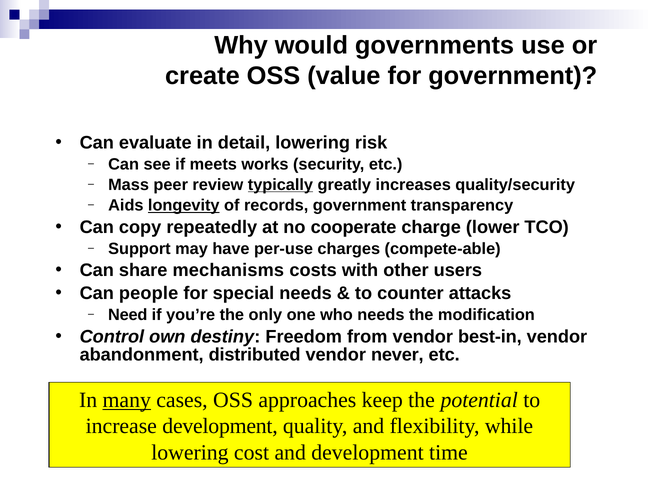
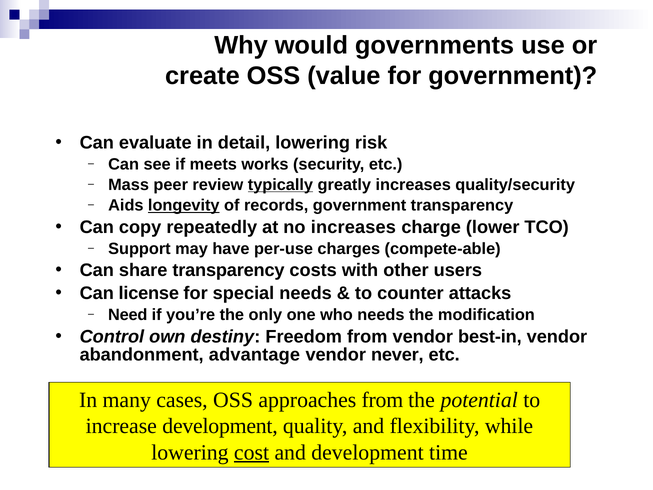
no cooperate: cooperate -> increases (353, 227)
share mechanisms: mechanisms -> transparency (228, 270)
people: people -> license (149, 293)
distributed: distributed -> advantage (254, 355)
many underline: present -> none (127, 400)
approaches keep: keep -> from (382, 400)
cost underline: none -> present (252, 452)
